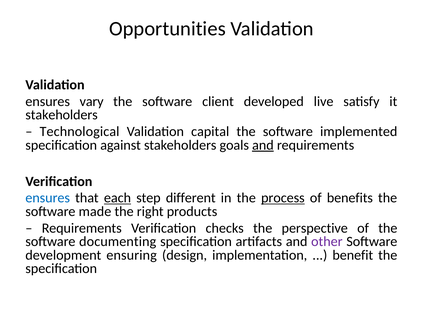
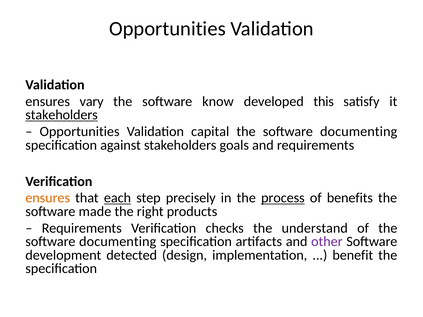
client: client -> know (218, 102)
live: live -> this (324, 102)
stakeholders underline: none -> present (62, 115)
Technological: Technological -> Opportunities (80, 132)
implemented: implemented -> documenting (359, 132)
and underline: present -> none (263, 145)
ensures colour: blue -> orange (48, 198)
different: different -> precisely (191, 198)
perspective: perspective -> understand (315, 228)
ensuring: ensuring -> detected (132, 255)
